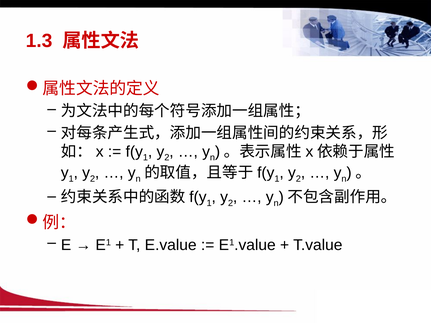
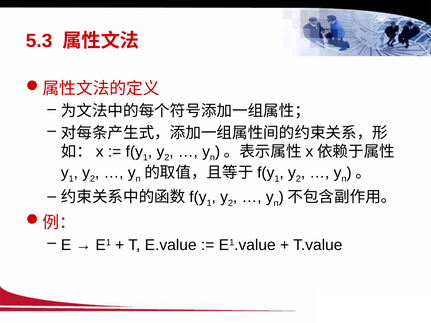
1.3: 1.3 -> 5.3 (39, 41)
